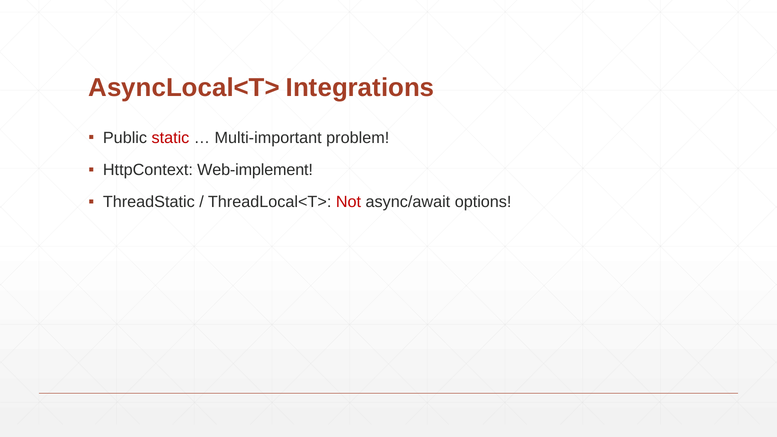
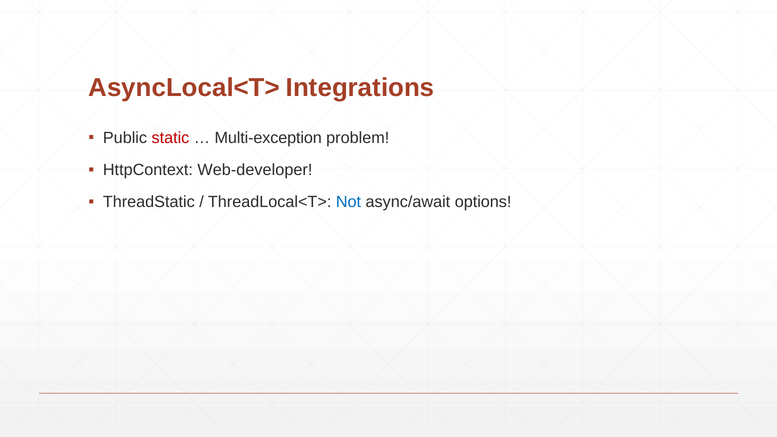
Multi-important: Multi-important -> Multi-exception (268, 138)
Web-implement: Web-implement -> Web-developer (255, 170)
Not colour: red -> blue (348, 202)
